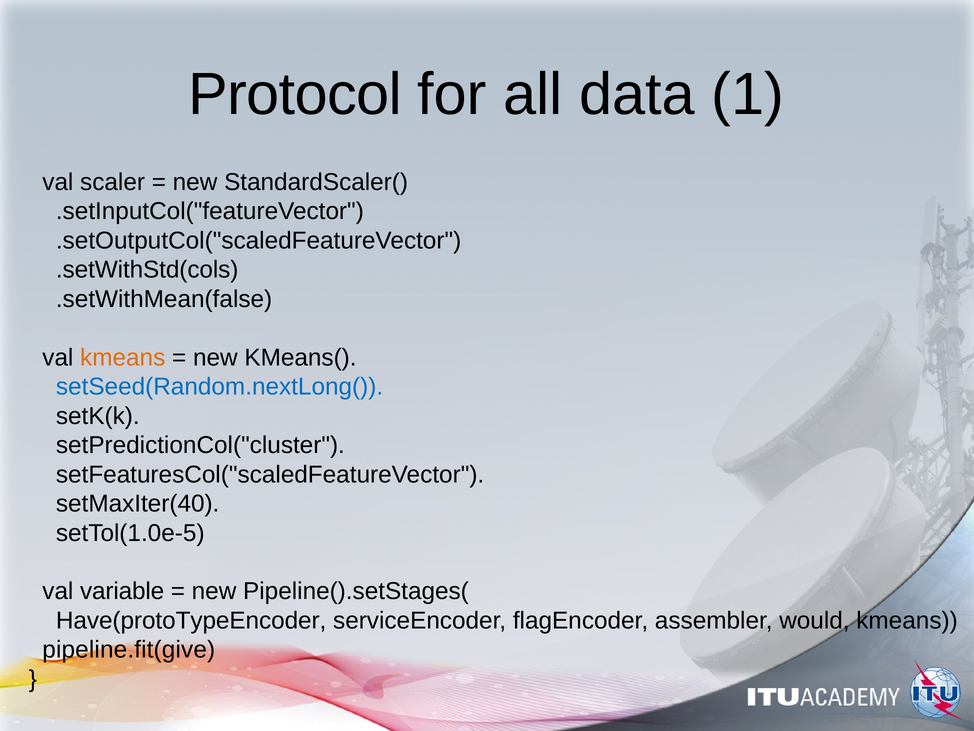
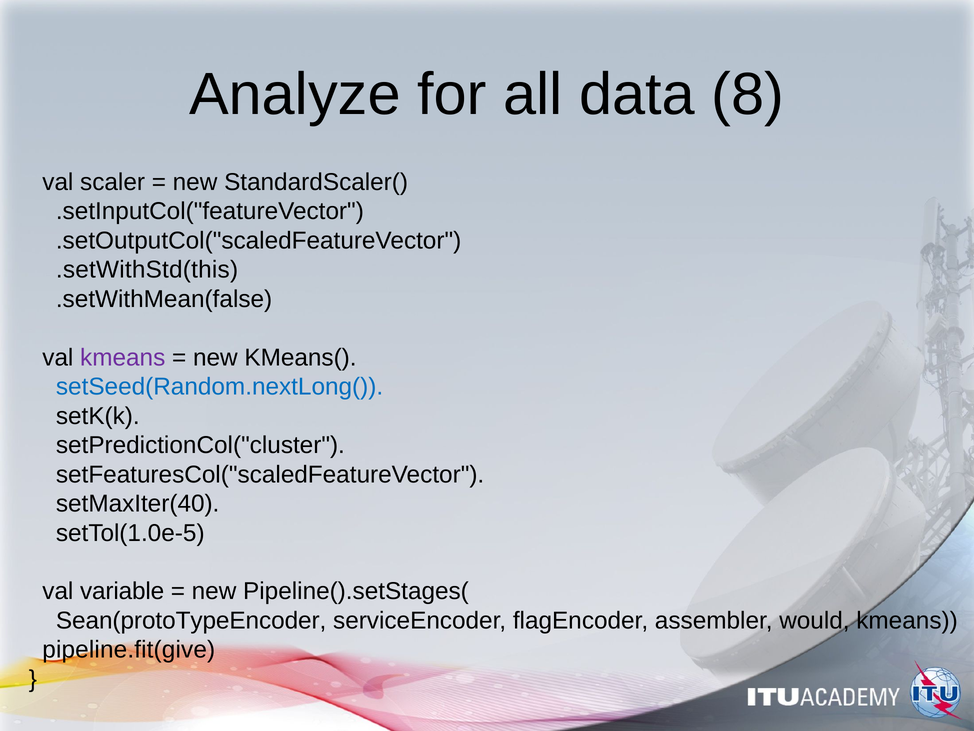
Protocol: Protocol -> Analyze (295, 94)
1: 1 -> 8 (748, 94)
.setWithStd(cols: .setWithStd(cols -> .setWithStd(this (147, 270)
kmeans colour: orange -> purple (123, 357)
Have(protoTypeEncoder: Have(protoTypeEncoder -> Sean(protoTypeEncoder (191, 620)
